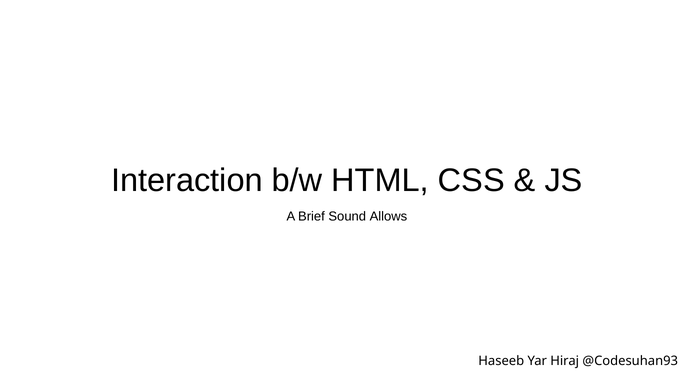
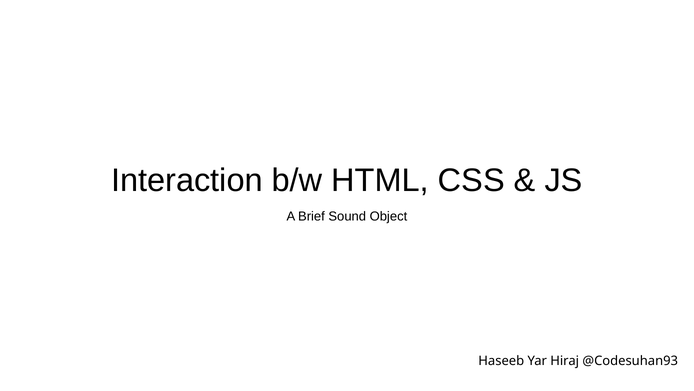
Allows: Allows -> Object (388, 216)
